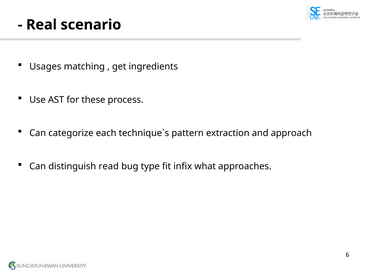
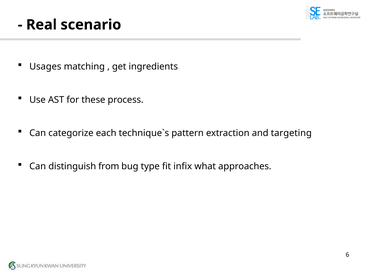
approach: approach -> targeting (291, 133)
read: read -> from (109, 166)
